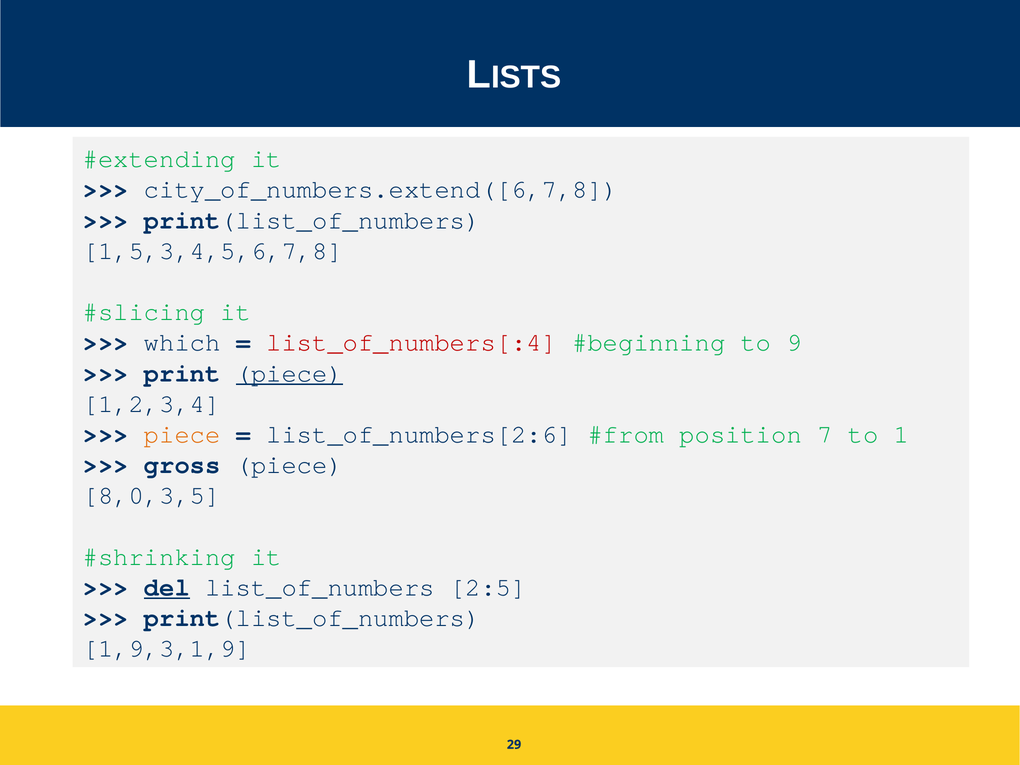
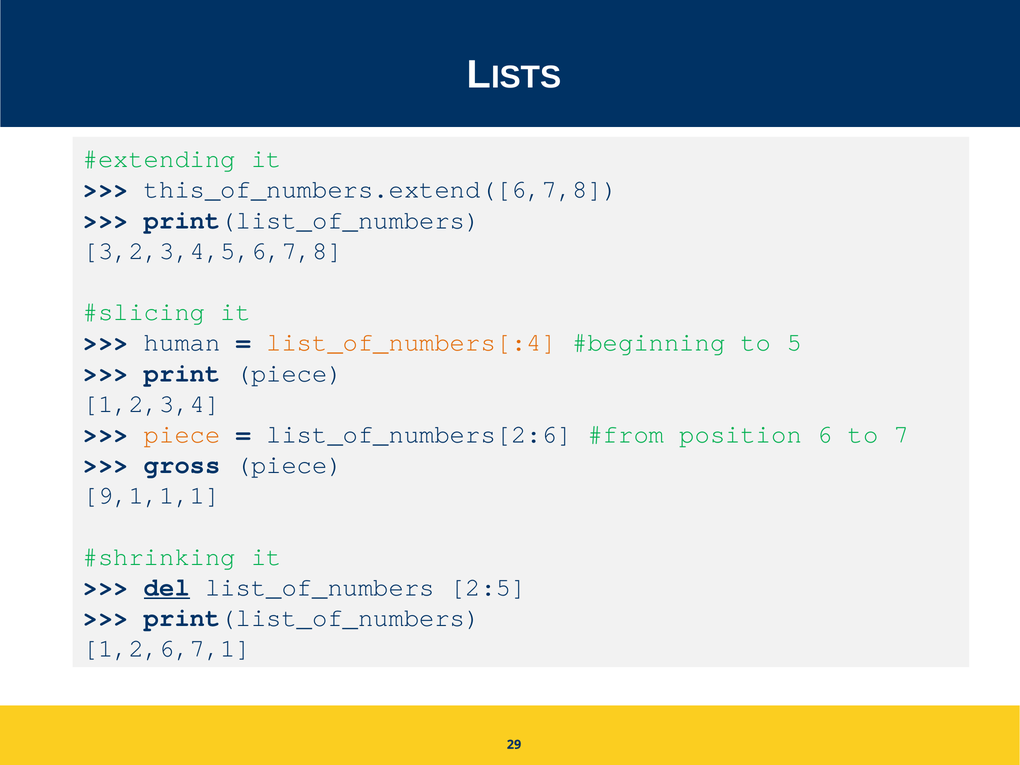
city_of_numbers.extend([6,7,8: city_of_numbers.extend([6,7,8 -> this_of_numbers.extend([6,7,8 (381, 190)
1,5,3,4,5,6,7,8: 1,5,3,4,5,6,7,8 -> 3,2,3,4,5,6,7,8 (213, 251)
which: which -> human (182, 343)
list_of_numbers[:4 colour: red -> orange (412, 343)
9: 9 -> 5 (794, 343)
piece underline: present -> none (289, 373)
7: 7 -> 6 (825, 434)
1: 1 -> 7 (901, 434)
8,0,3,5: 8,0,3,5 -> 9,1,1,1 (152, 496)
1,9,3,1,9: 1,9,3,1,9 -> 1,2,6,7,1 (167, 649)
